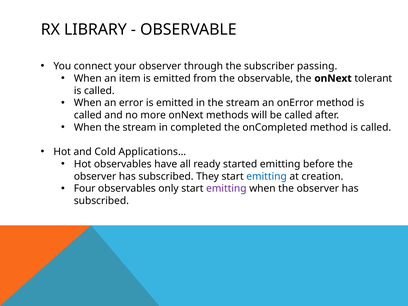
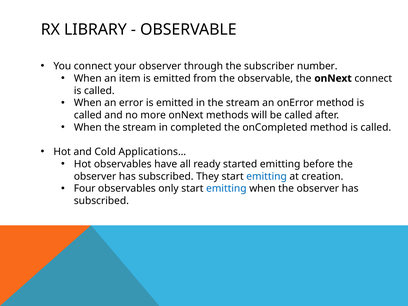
passing: passing -> number (317, 66)
onNext tolerant: tolerant -> connect (373, 78)
emitting colour: purple -> blue (226, 189)
